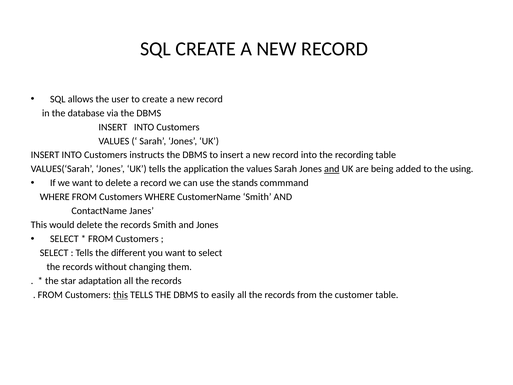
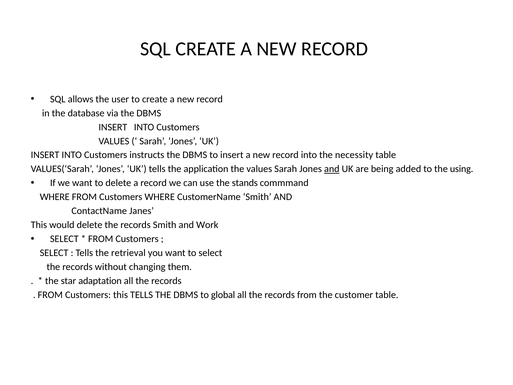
recording: recording -> necessity (354, 155)
and Jones: Jones -> Work (207, 225)
different: different -> retrieval (128, 253)
this underline: present -> none (121, 295)
easily: easily -> global (223, 295)
